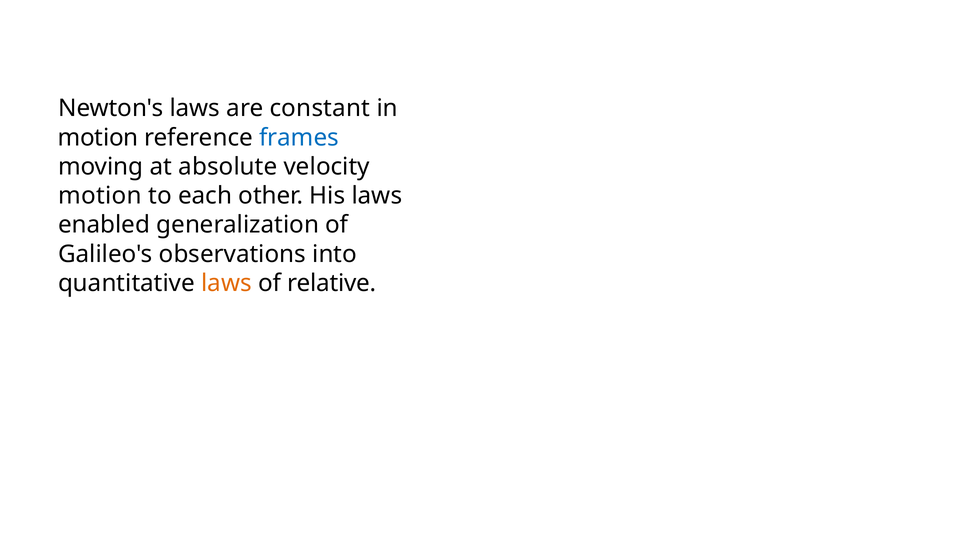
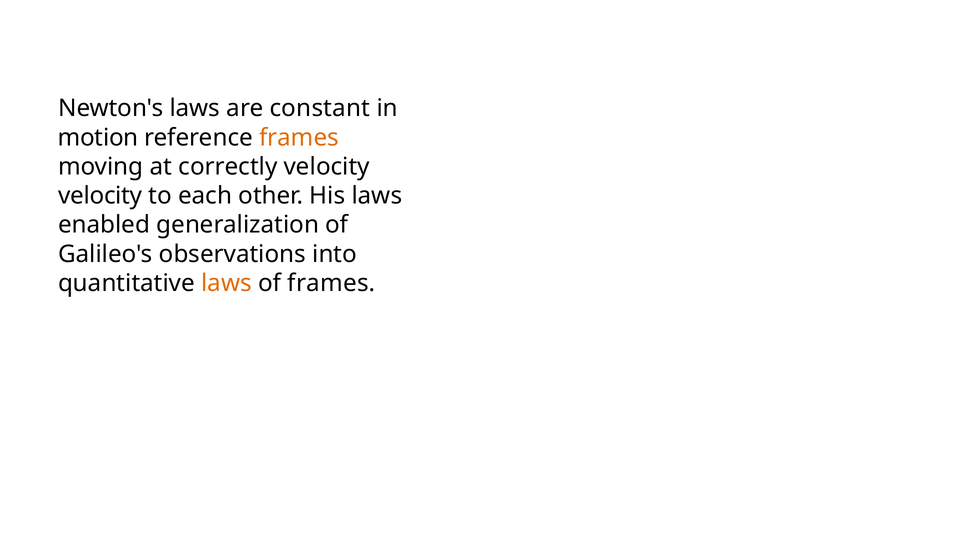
frames colour: blue -> orange (299, 138)
absolute: absolute -> correctly (228, 167)
motion: motion -> velocity (100, 196)
of relative: relative -> frames (331, 283)
